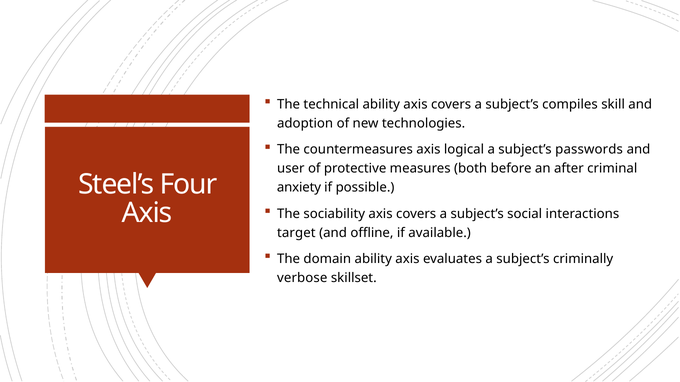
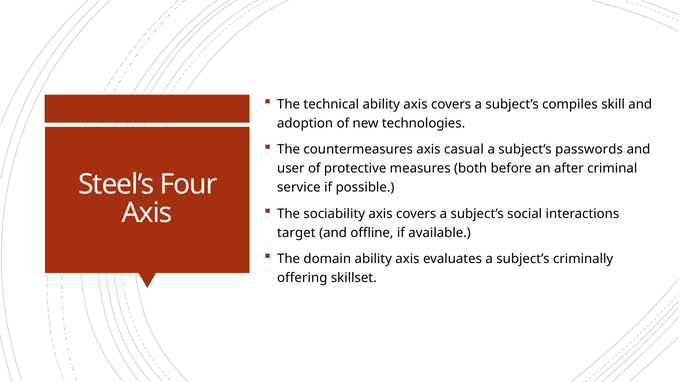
logical: logical -> casual (464, 150)
anxiety: anxiety -> service (299, 188)
verbose: verbose -> offering (302, 278)
